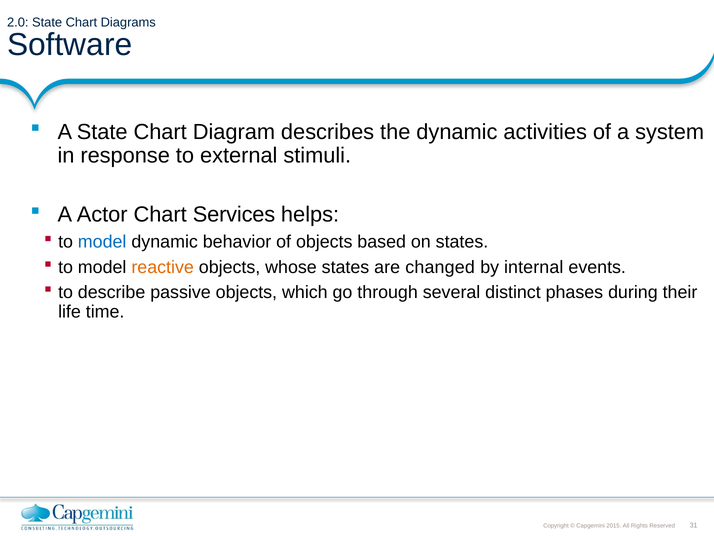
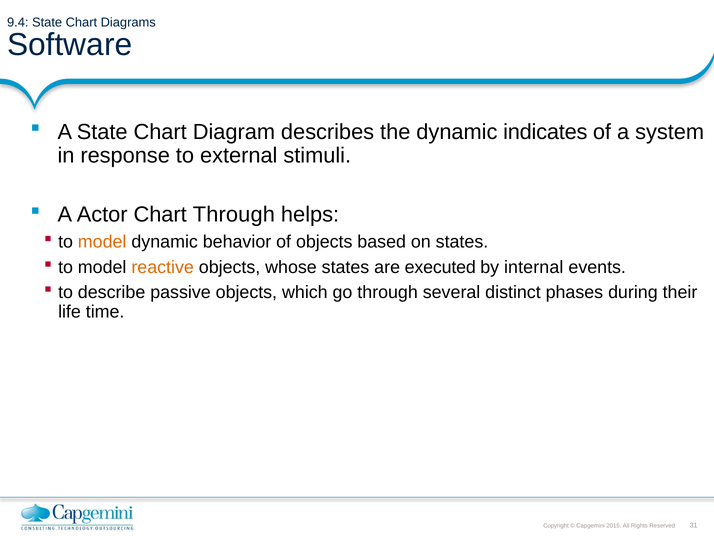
2.0: 2.0 -> 9.4 (18, 23)
activities: activities -> indicates (545, 132)
Chart Services: Services -> Through (234, 214)
model colour: blue -> orange (102, 242)
changed: changed -> executed (440, 267)
